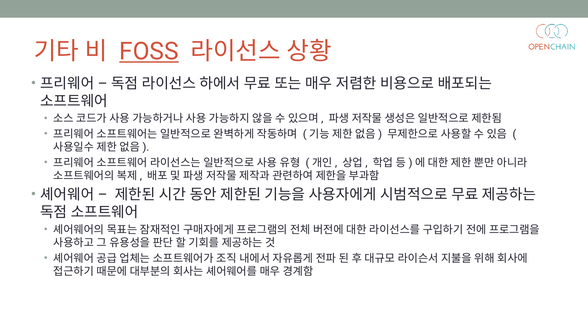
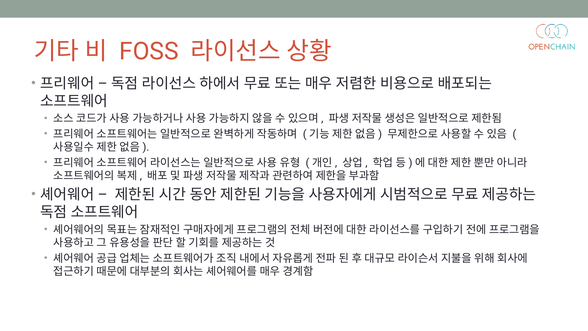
FOSS underline: present -> none (149, 51)
